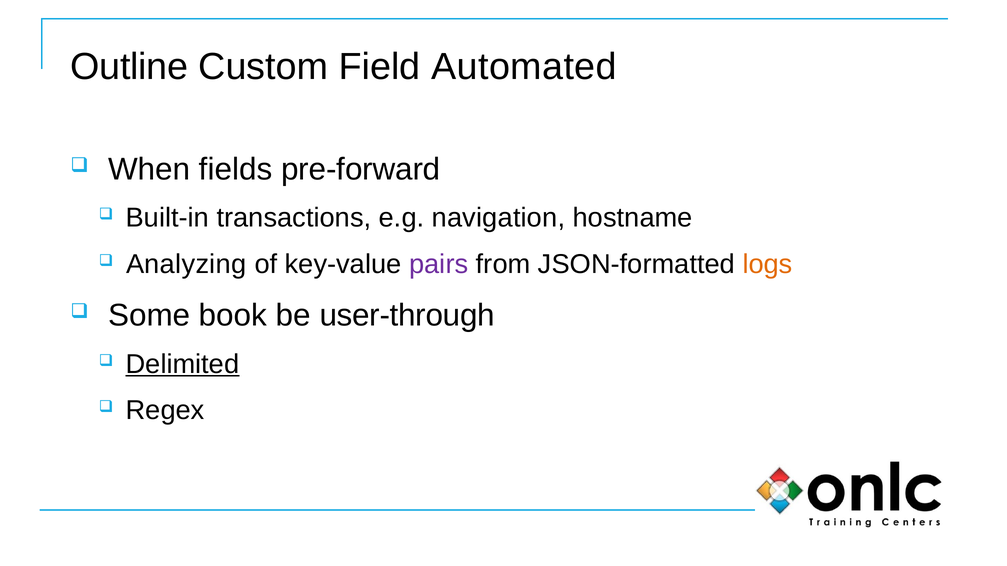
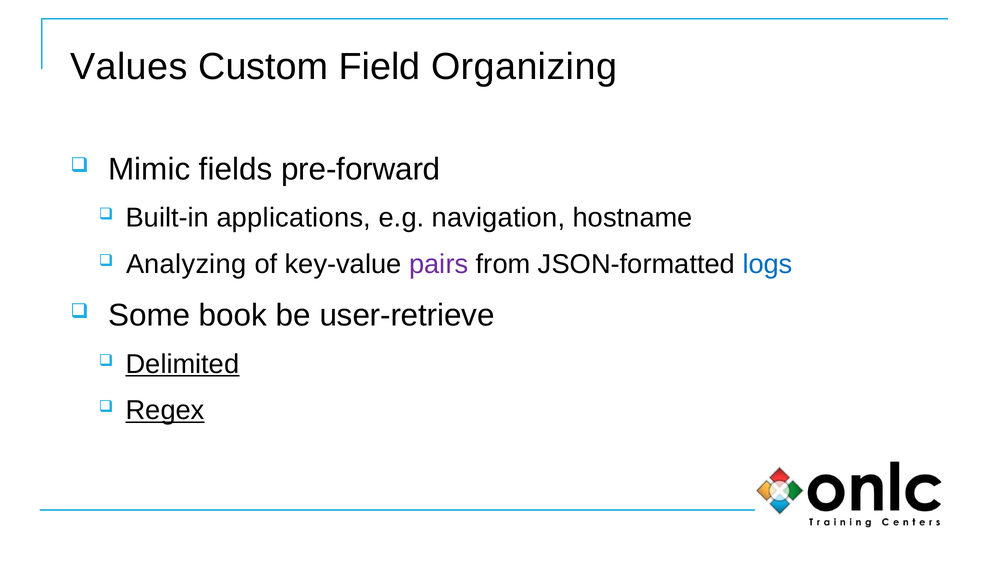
Outline: Outline -> Values (129, 67)
Automated: Automated -> Organizing (524, 67)
When: When -> Mimic (149, 170)
transactions: transactions -> applications (294, 218)
logs colour: orange -> blue (768, 264)
user-through: user-through -> user-retrieve (407, 316)
Regex underline: none -> present (165, 411)
